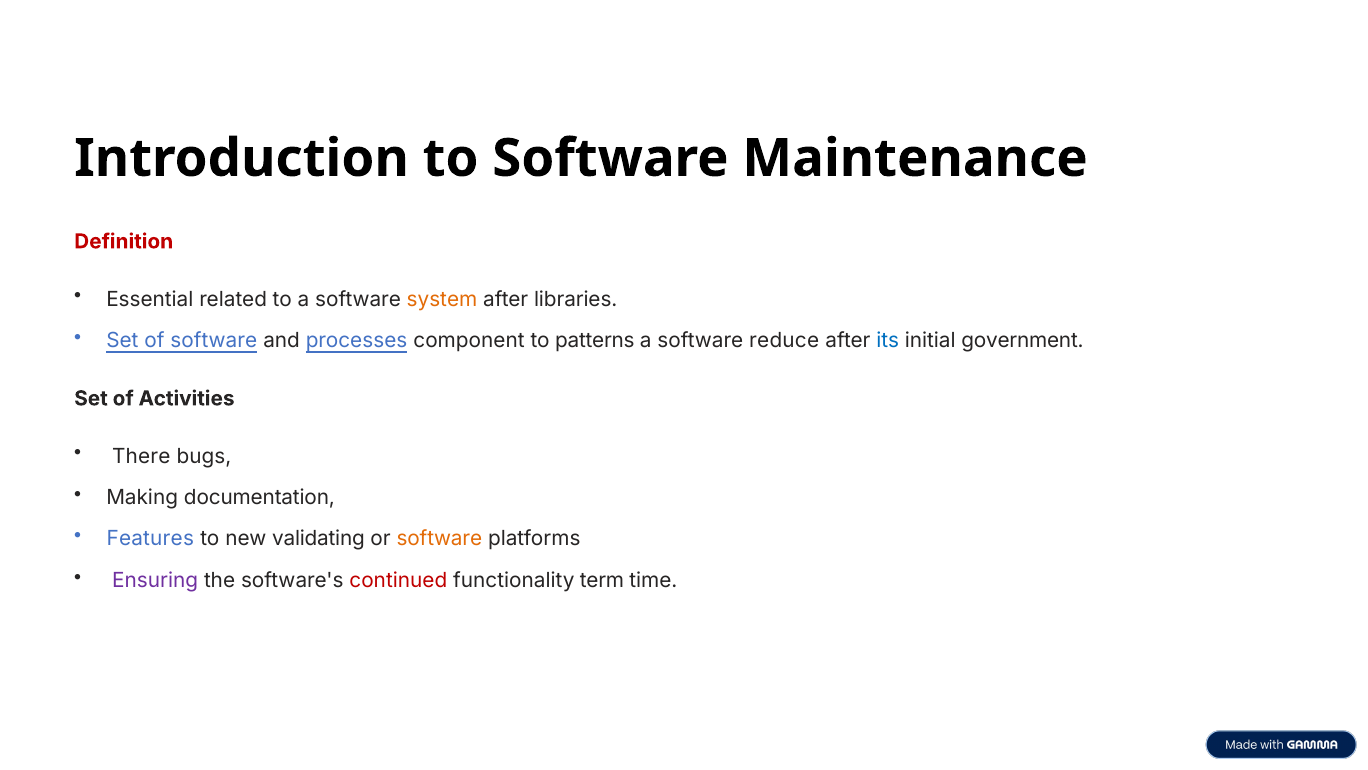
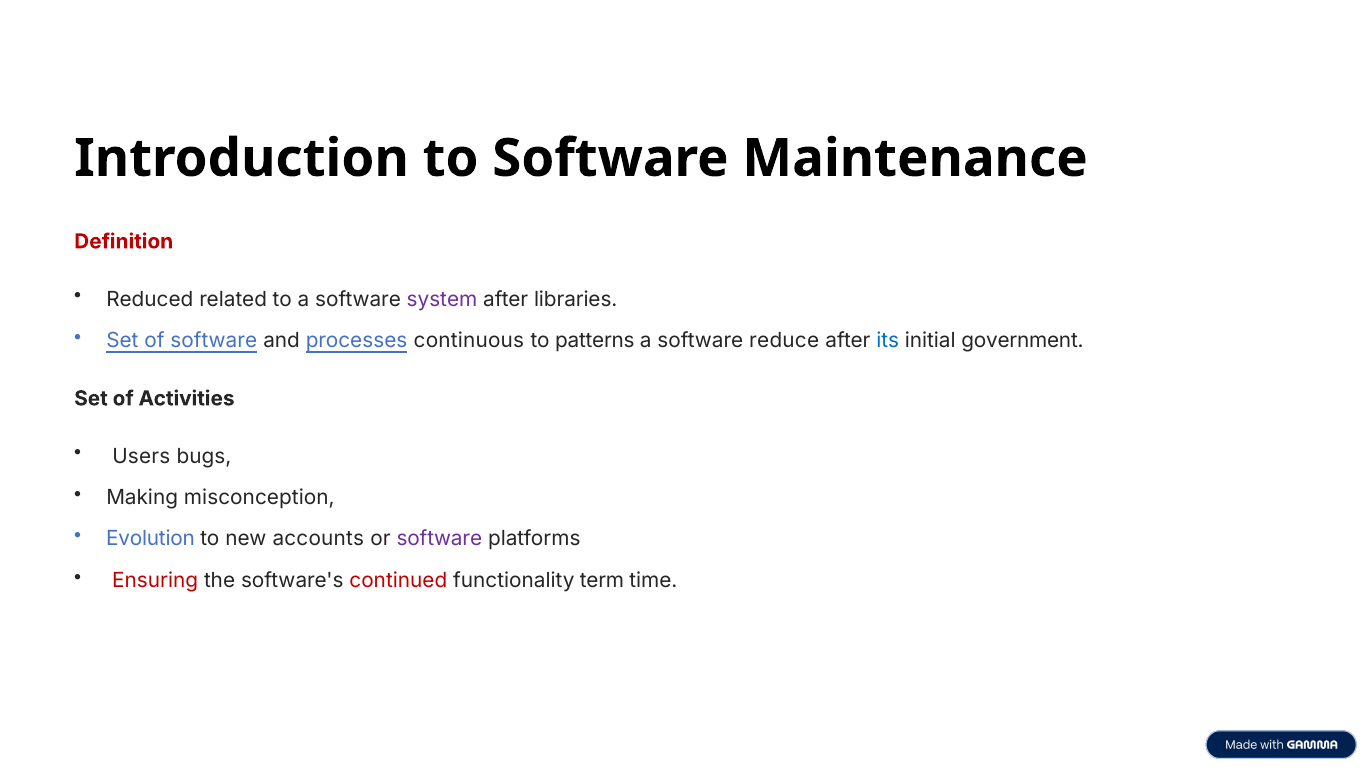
Essential: Essential -> Reduced (150, 299)
system colour: orange -> purple (442, 299)
component: component -> continuous (469, 340)
There: There -> Users (141, 456)
documentation: documentation -> misconception (259, 497)
Features: Features -> Evolution (150, 539)
validating: validating -> accounts (318, 539)
software colour: orange -> purple (439, 539)
Ensuring colour: purple -> red (155, 580)
